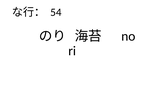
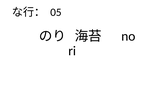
54: 54 -> 05 (56, 12)
